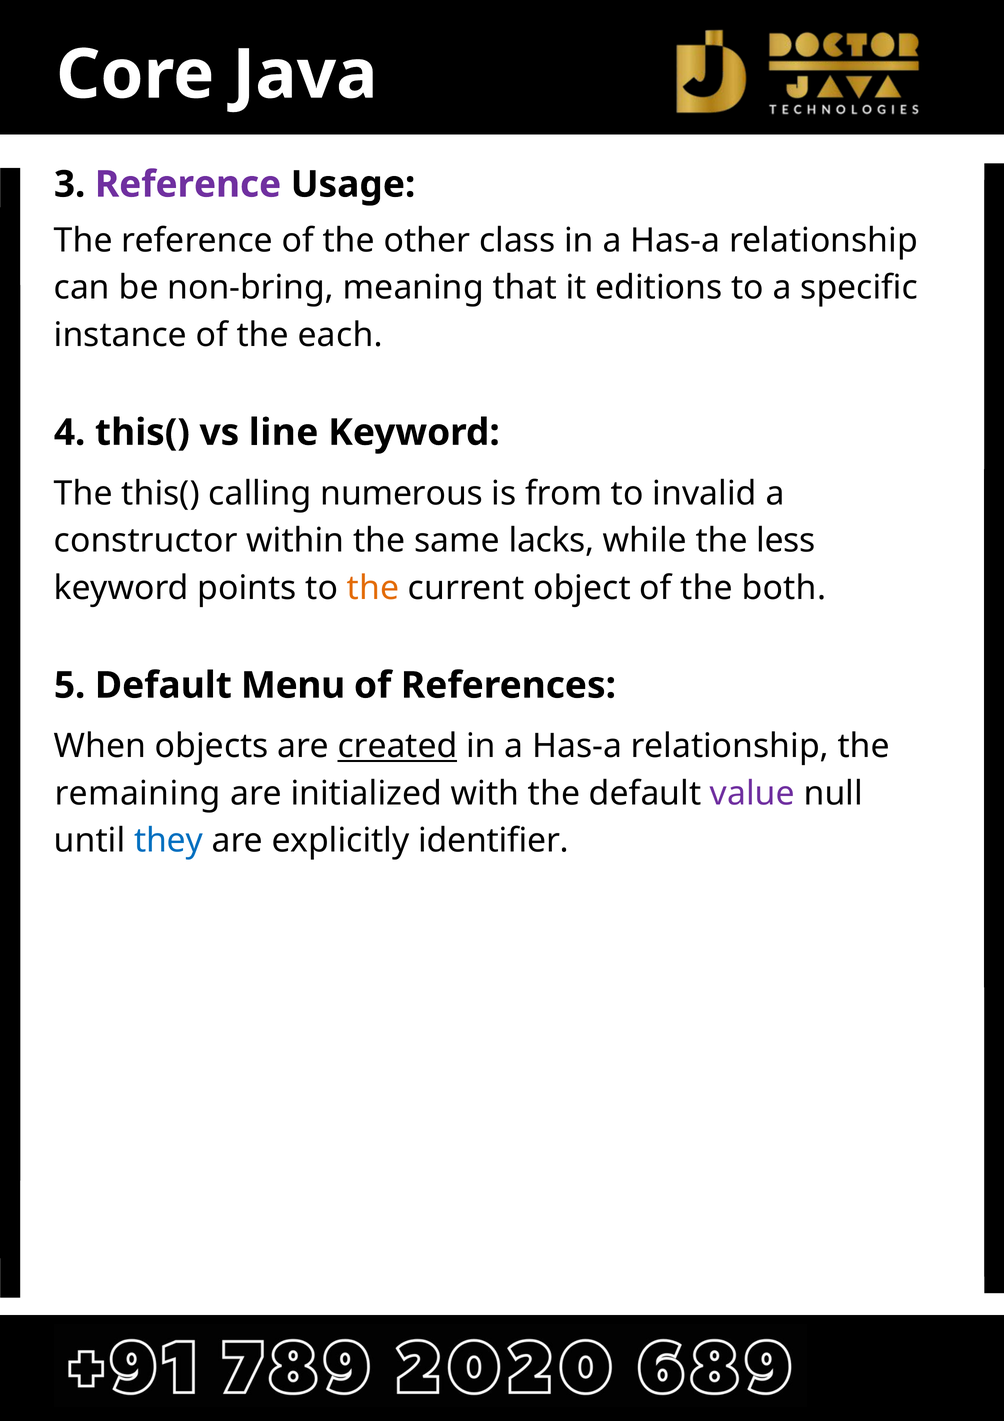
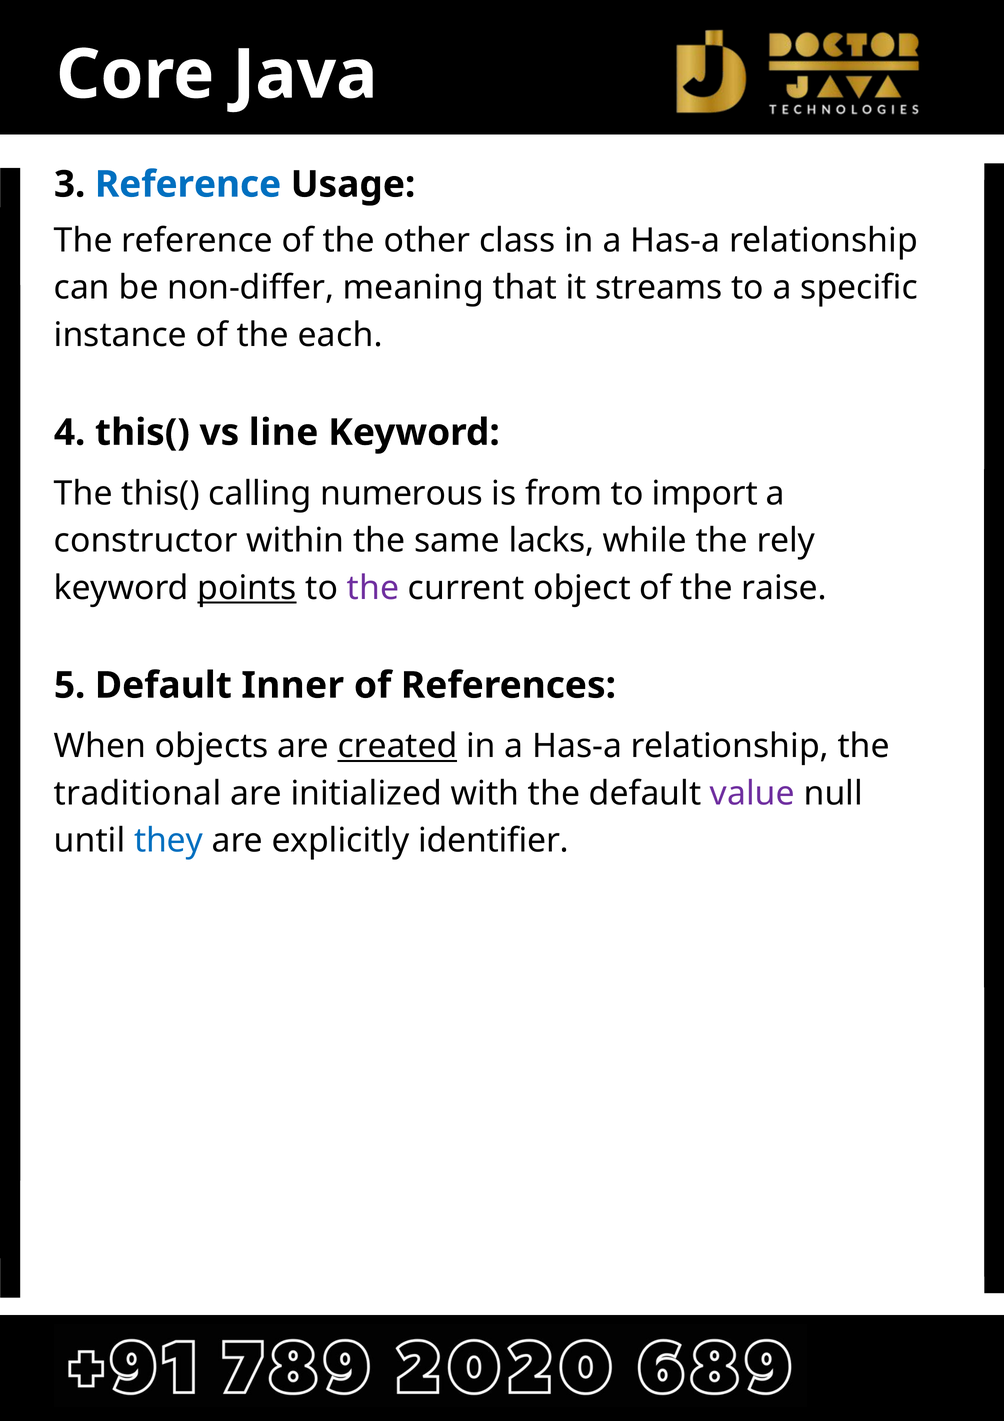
Reference colour: purple -> blue (188, 184)
non-bring: non-bring -> non-differ (251, 288)
editions: editions -> streams (659, 288)
invalid: invalid -> import (705, 493)
less: less -> rely (786, 541)
points underline: none -> present (247, 588)
the colour: orange -> purple (373, 588)
both: both -> raise (784, 588)
Menu: Menu -> Inner (293, 685)
remaining: remaining -> traditional (138, 793)
